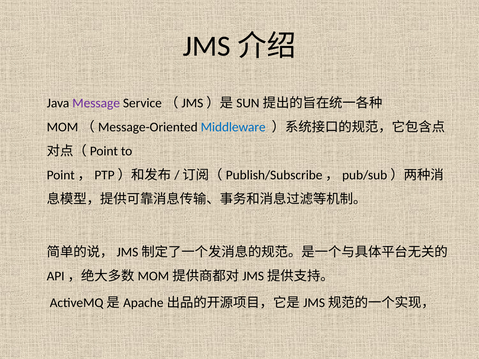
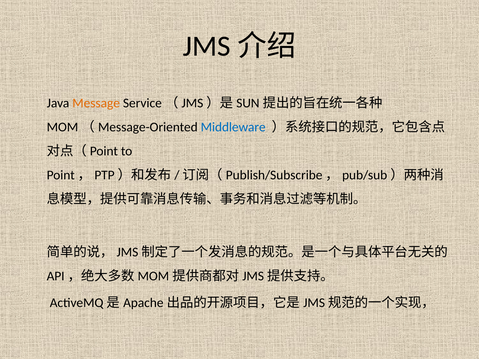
Message colour: purple -> orange (96, 103)
